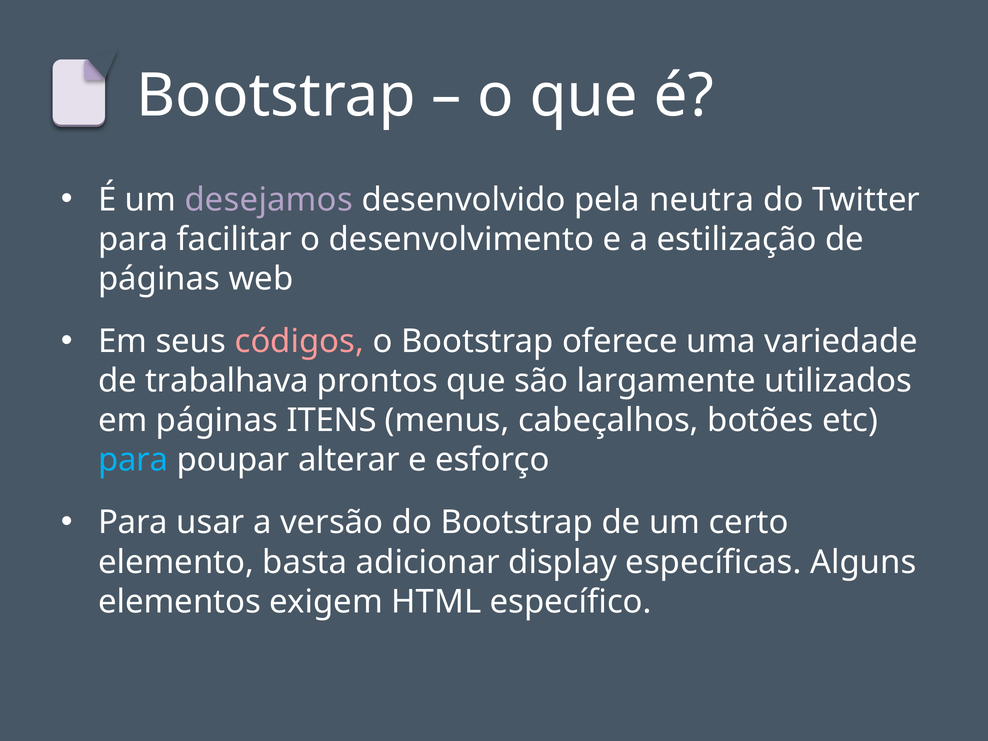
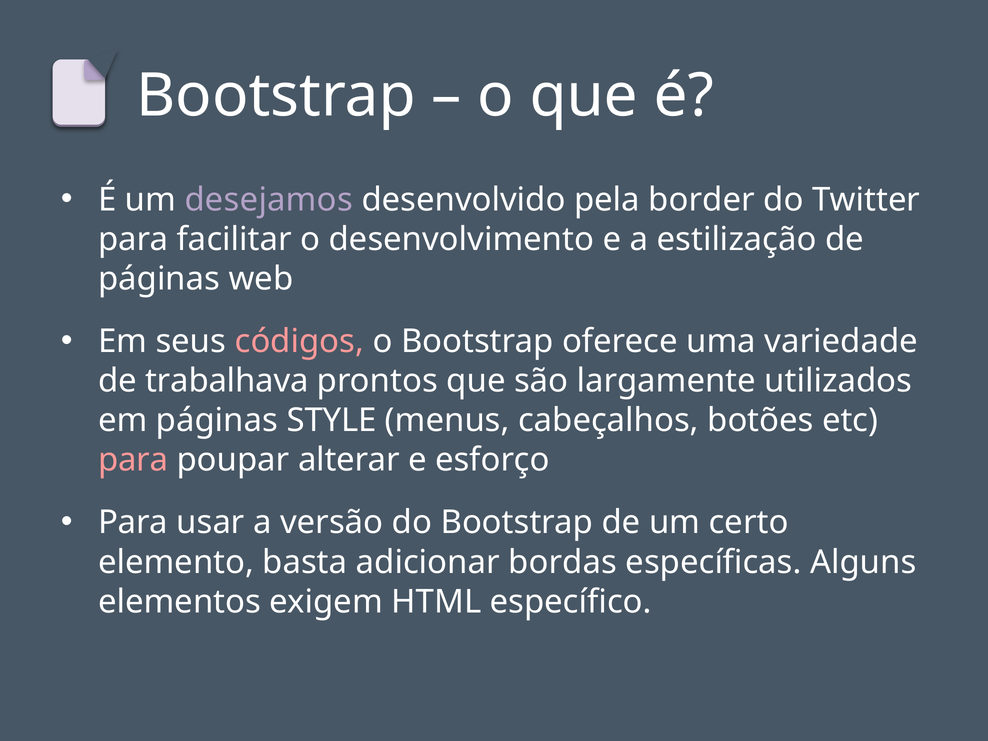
neutra: neutra -> border (702, 200)
ITENS: ITENS -> STYLE (332, 421)
para colour: light blue -> pink (133, 460)
display: display -> bordas (563, 562)
